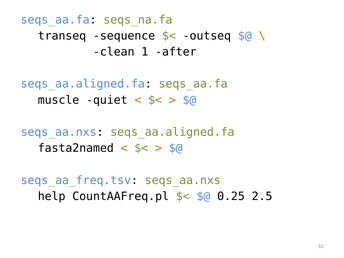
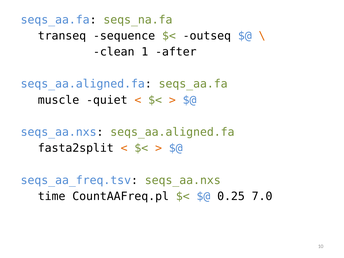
fasta2named: fasta2named -> fasta2split (76, 148)
help: help -> time (52, 196)
2.5: 2.5 -> 7.0 (262, 196)
